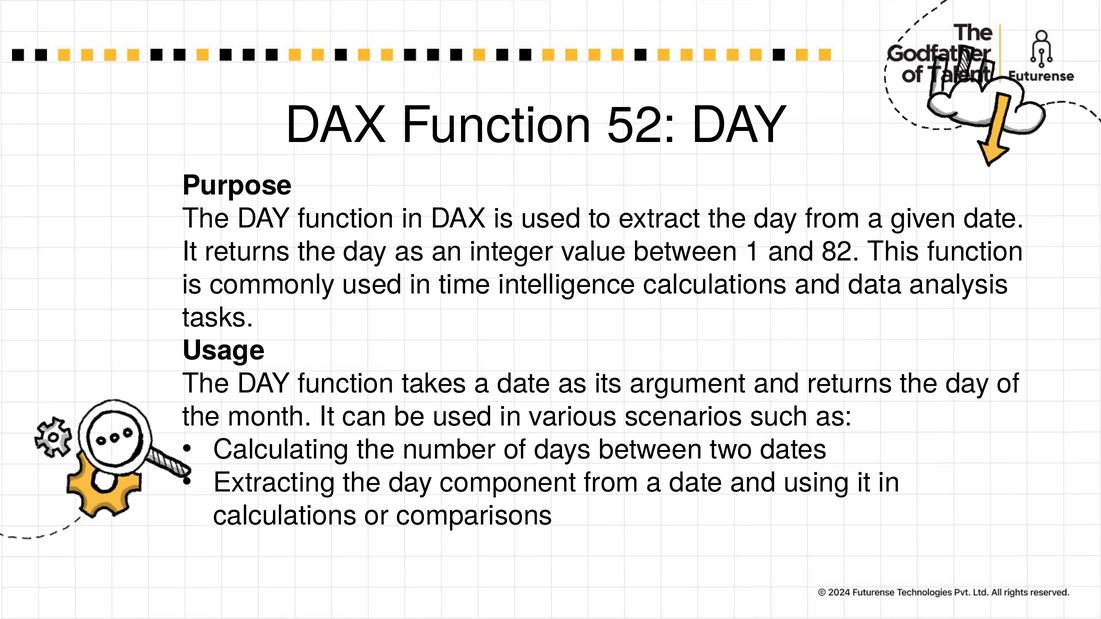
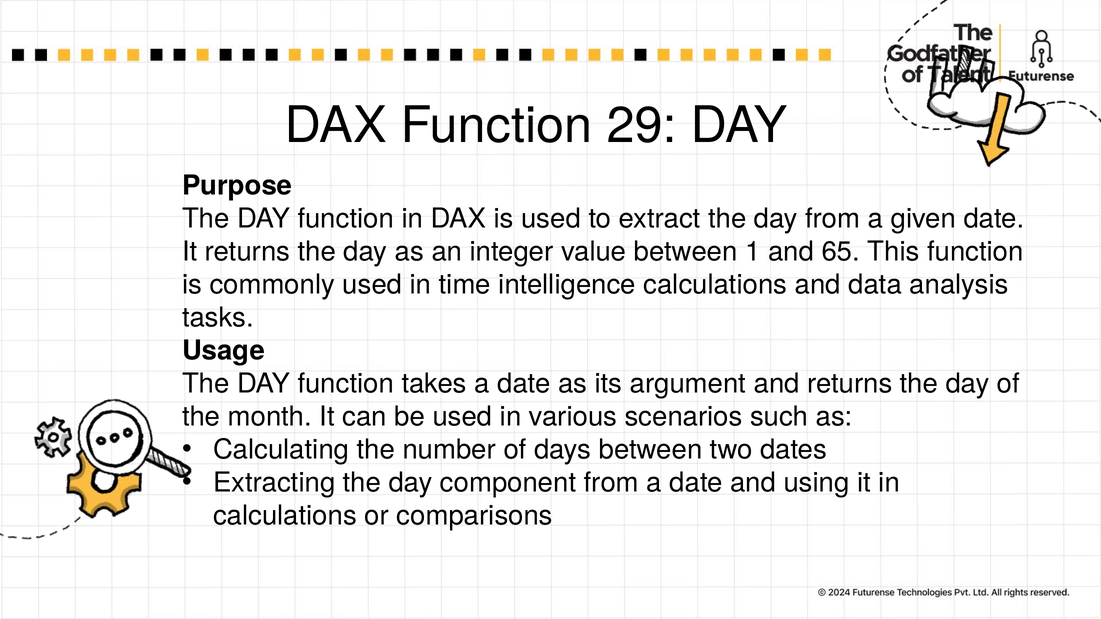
52: 52 -> 29 (642, 126)
82: 82 -> 65 (841, 252)
